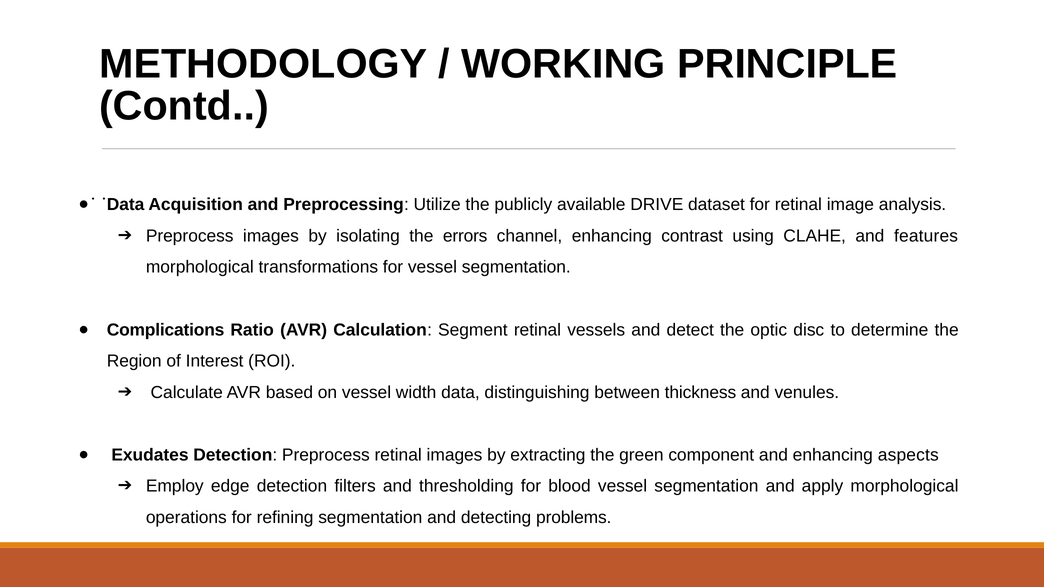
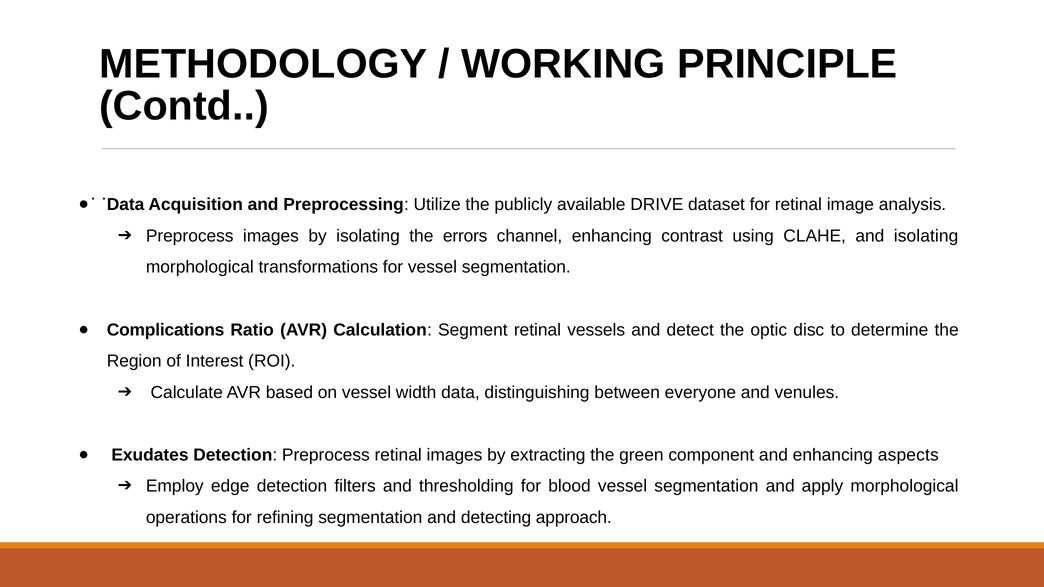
and features: features -> isolating (926, 236)
thickness: thickness -> everyone (700, 393)
problems: problems -> approach (574, 518)
